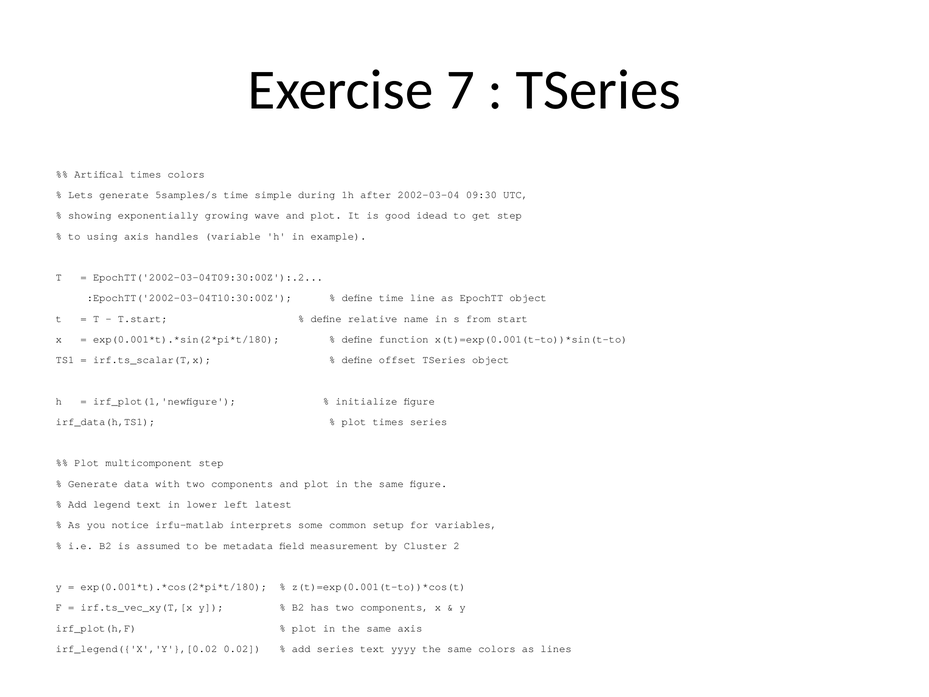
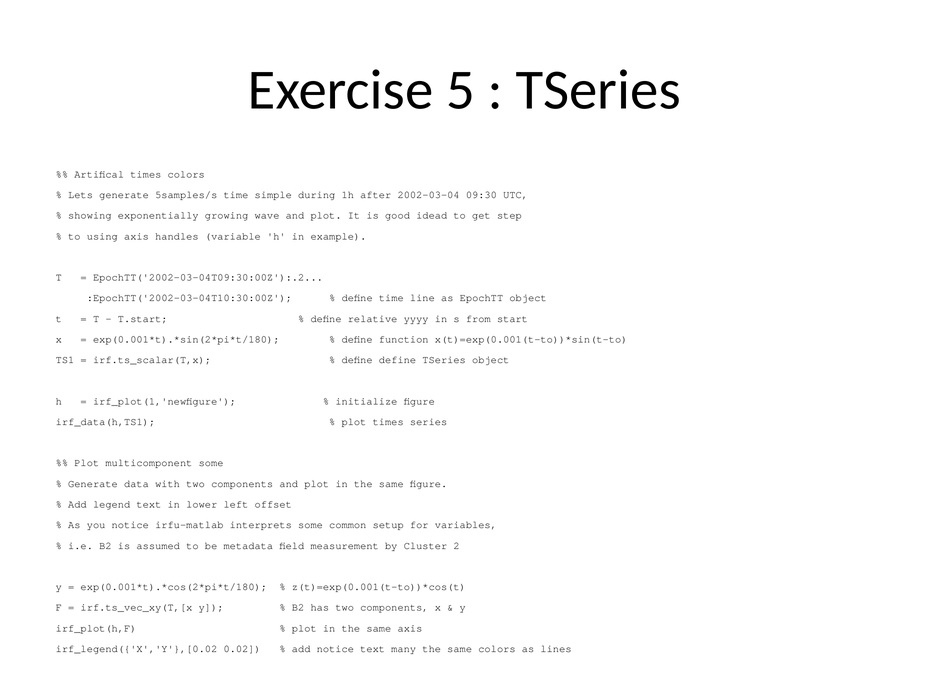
7: 7 -> 5 (461, 90)
name: name -> yyyy (416, 319)
define offset: offset -> define (397, 360)
multicomponent step: step -> some (211, 463)
latest: latest -> offset (273, 504)
add series: series -> notice (335, 649)
yyyy: yyyy -> many (404, 649)
